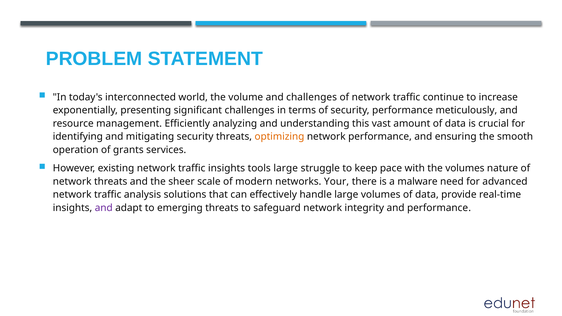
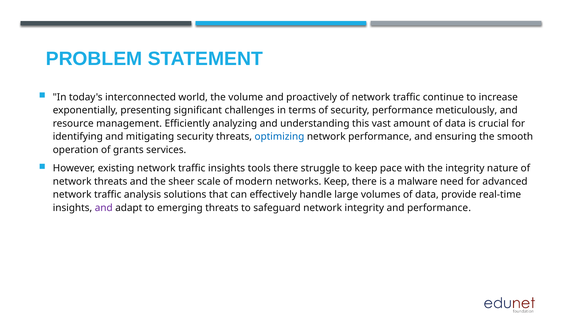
and challenges: challenges -> proactively (312, 97)
optimizing colour: orange -> blue (279, 137)
tools large: large -> there (286, 168)
the volumes: volumes -> integrity (465, 168)
networks Your: Your -> Keep (337, 182)
